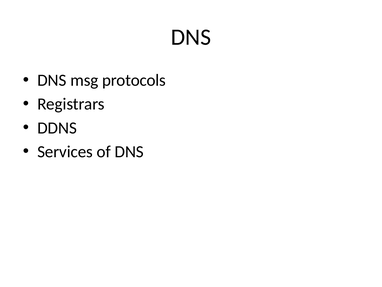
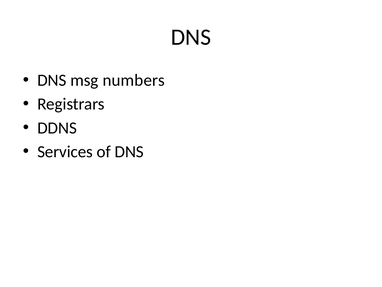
protocols: protocols -> numbers (134, 80)
